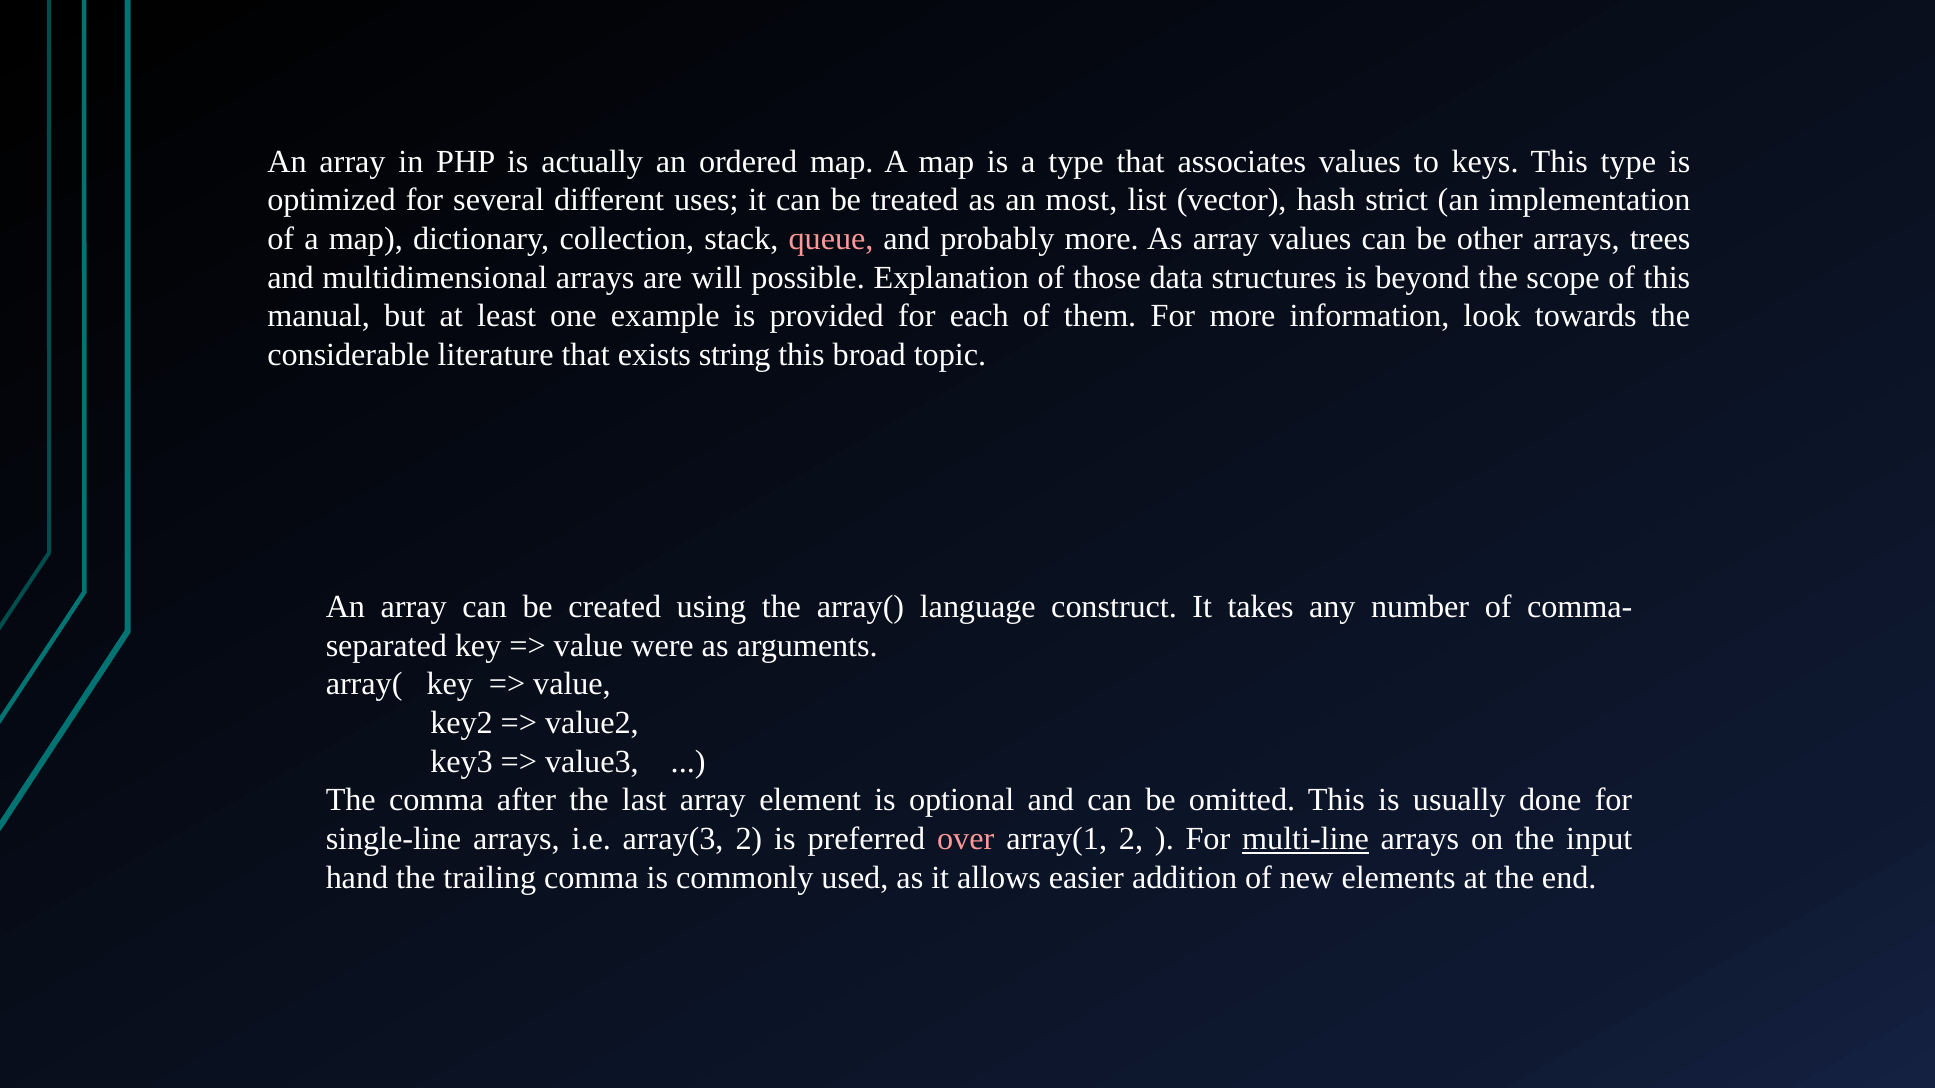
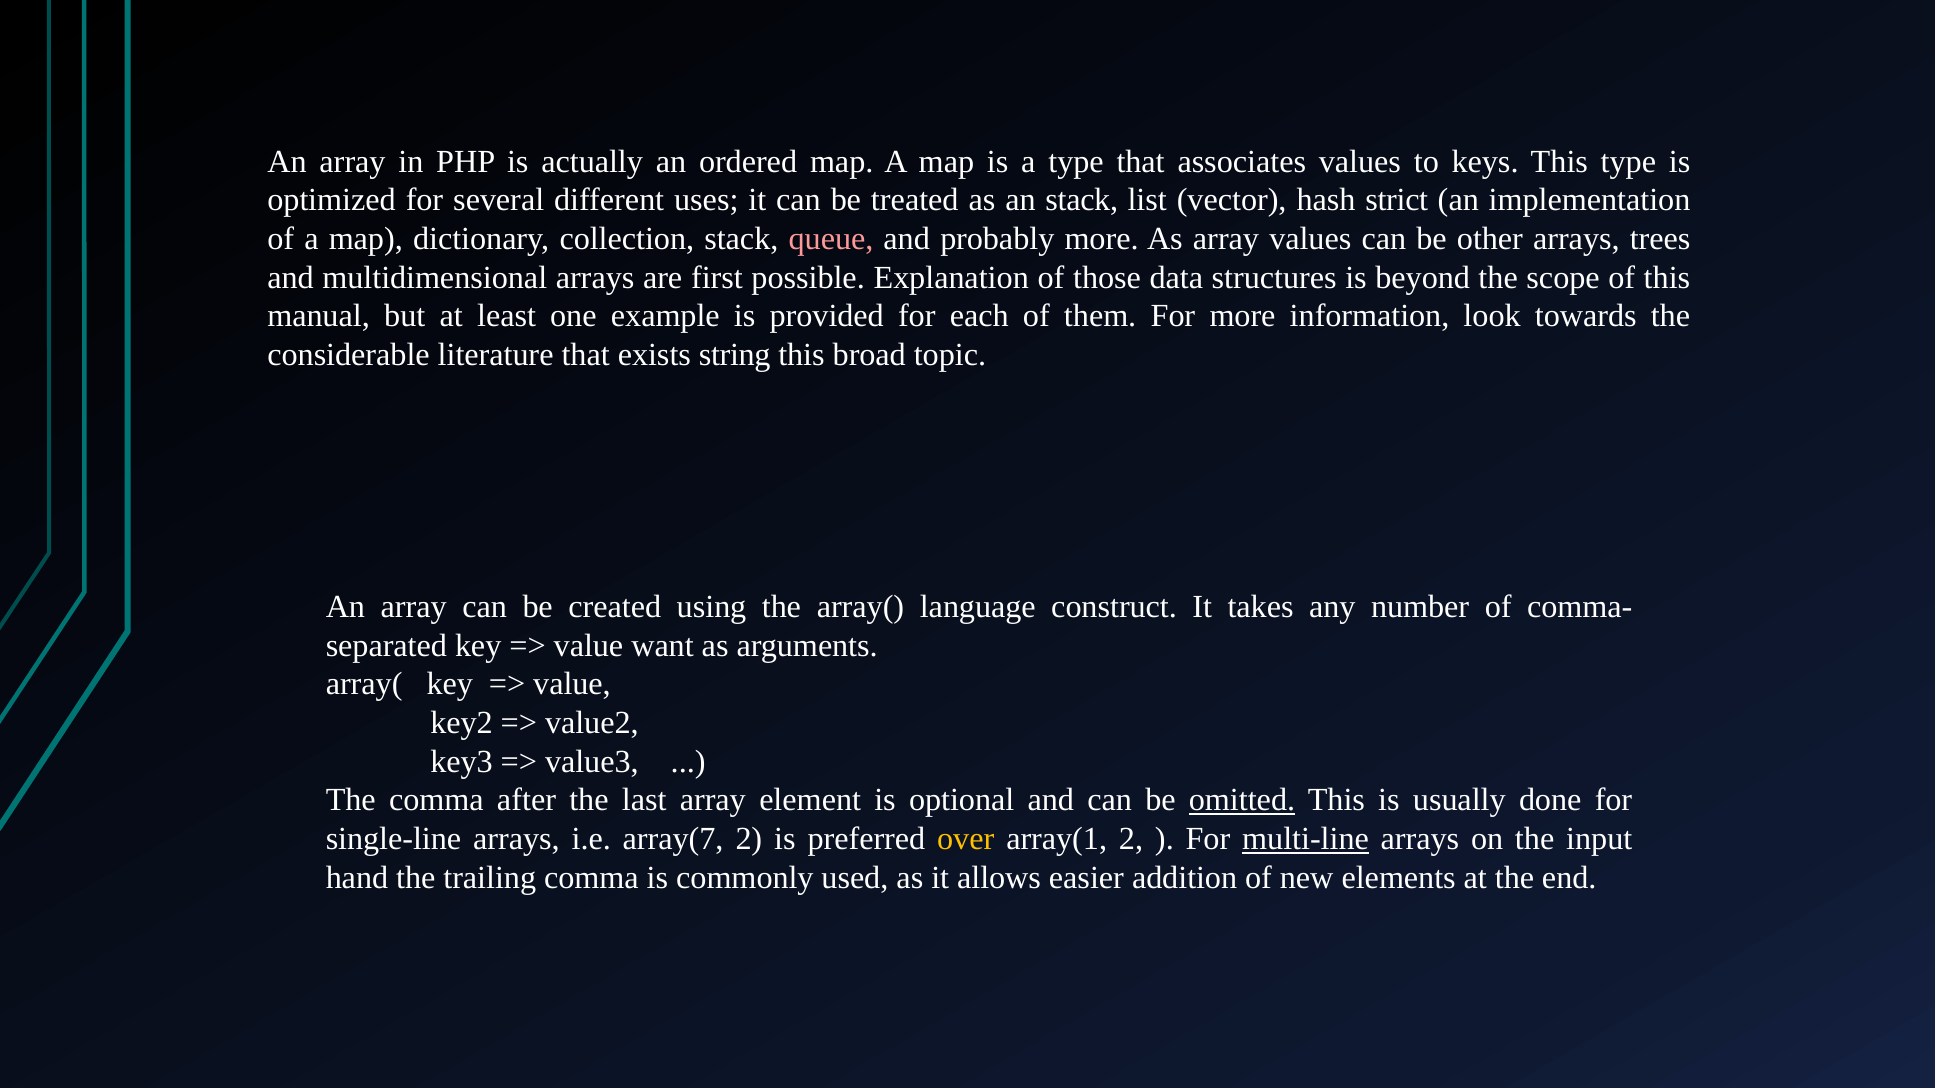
an most: most -> stack (1082, 200)
will: will -> first (717, 278)
were: were -> want (663, 646)
omitted underline: none -> present (1242, 801)
array(3: array(3 -> array(7 (673, 839)
over colour: pink -> yellow (966, 839)
